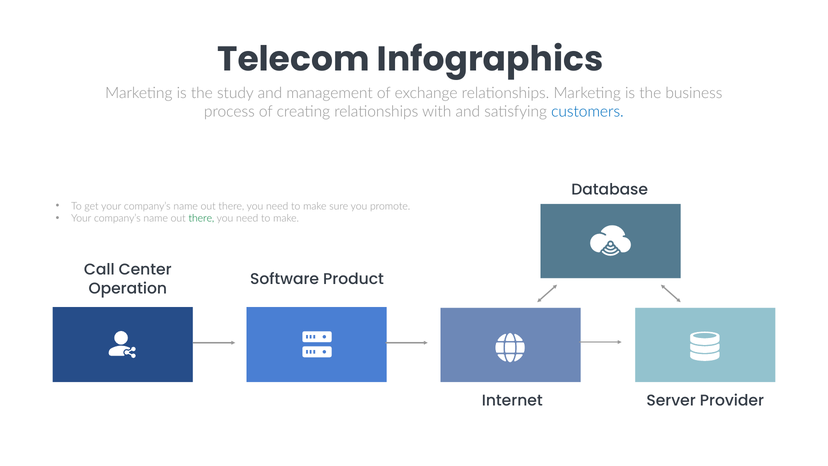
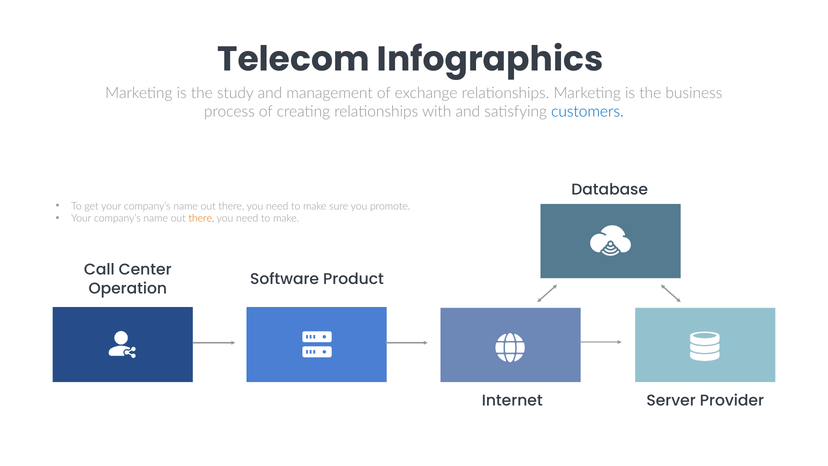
there colour: green -> orange (201, 218)
